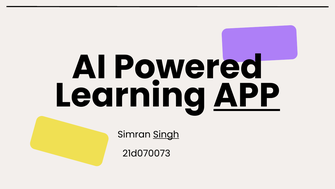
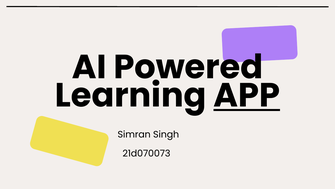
Singh underline: present -> none (166, 134)
